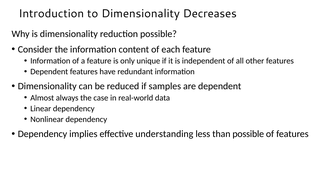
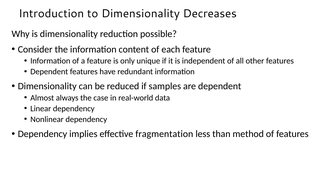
understanding: understanding -> fragmentation (164, 133)
than possible: possible -> method (248, 133)
